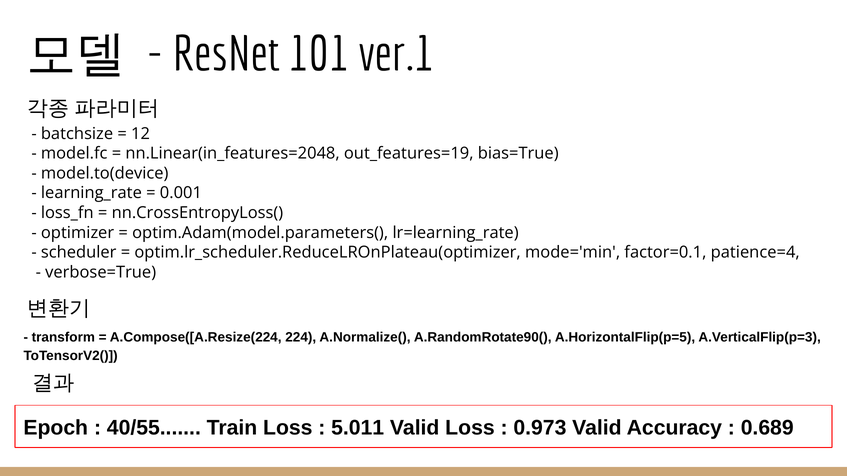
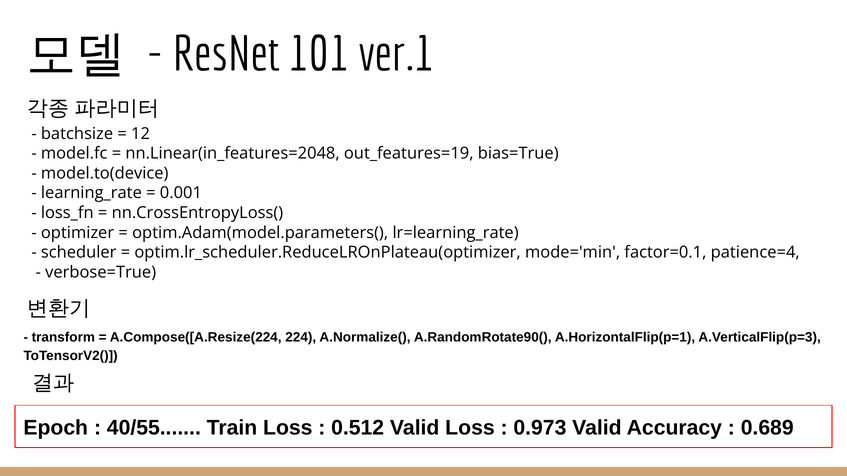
A.HorizontalFlip(p=5: A.HorizontalFlip(p=5 -> A.HorizontalFlip(p=1 (625, 338)
5.011: 5.011 -> 0.512 (358, 428)
